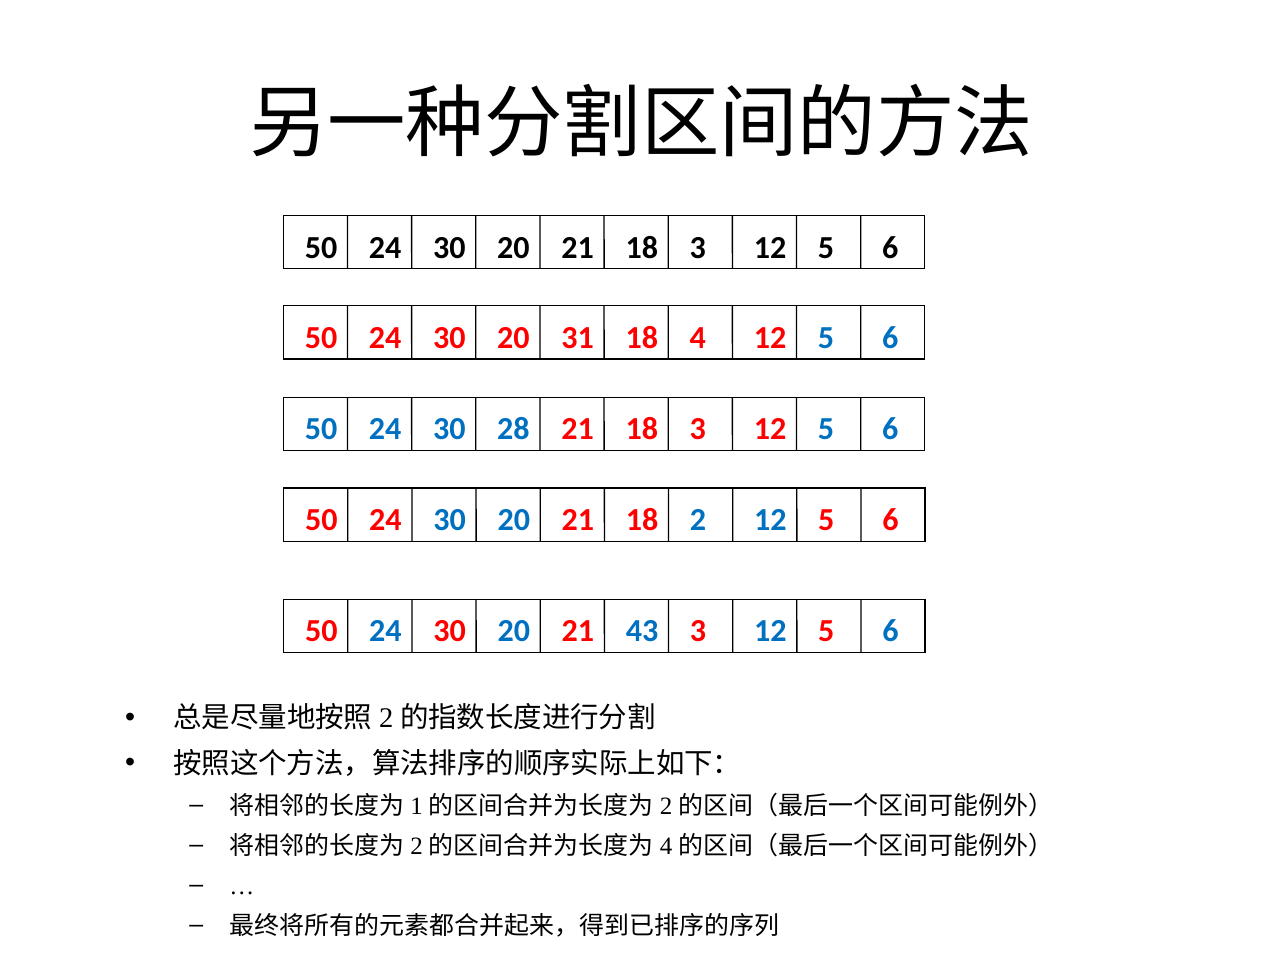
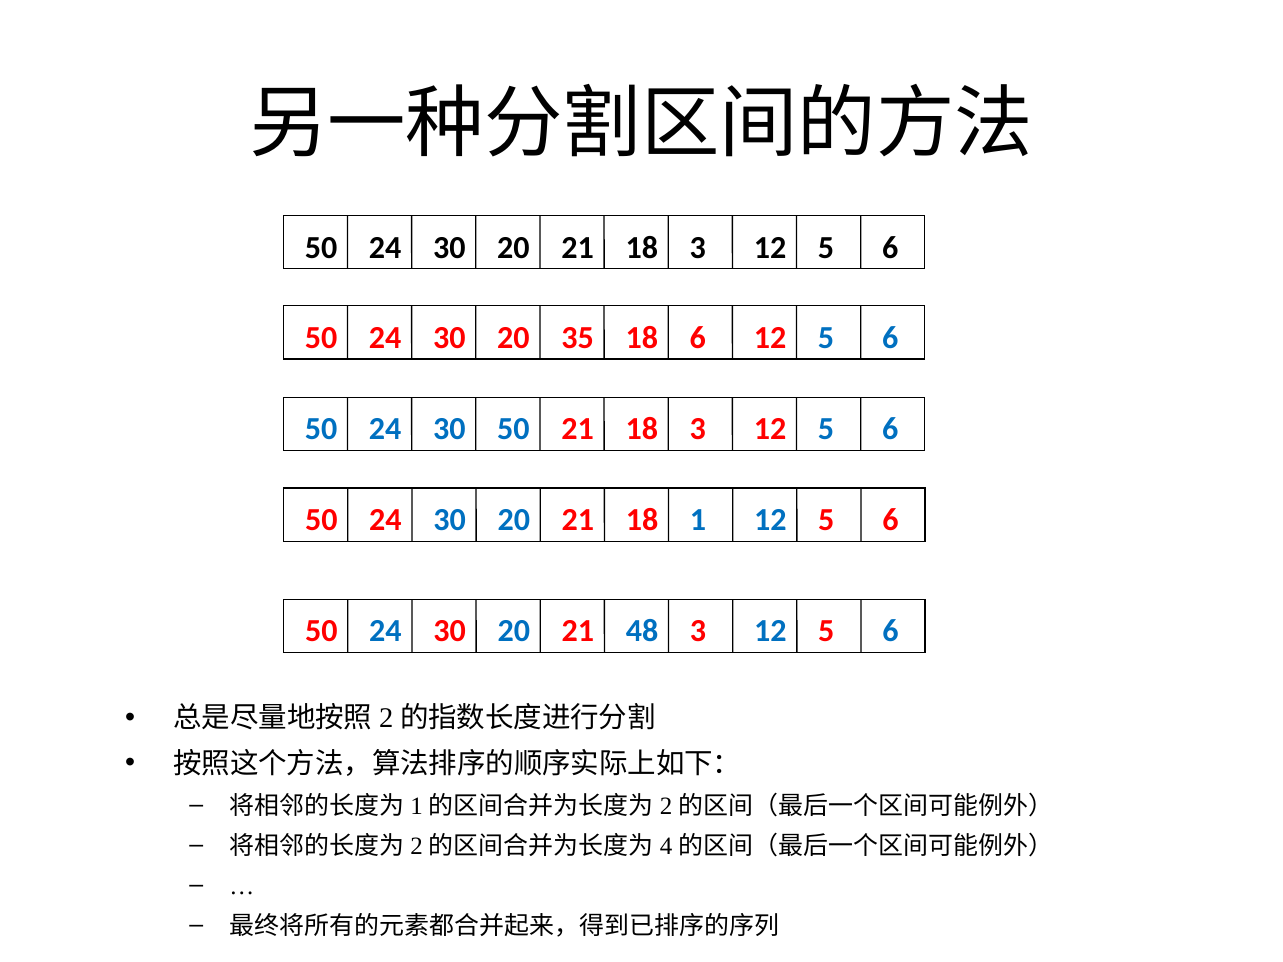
31: 31 -> 35 (578, 338)
18 4: 4 -> 6 (698, 338)
30 28: 28 -> 50 (513, 429)
2: 2 -> 1 (698, 520)
43: 43 -> 48 (642, 632)
